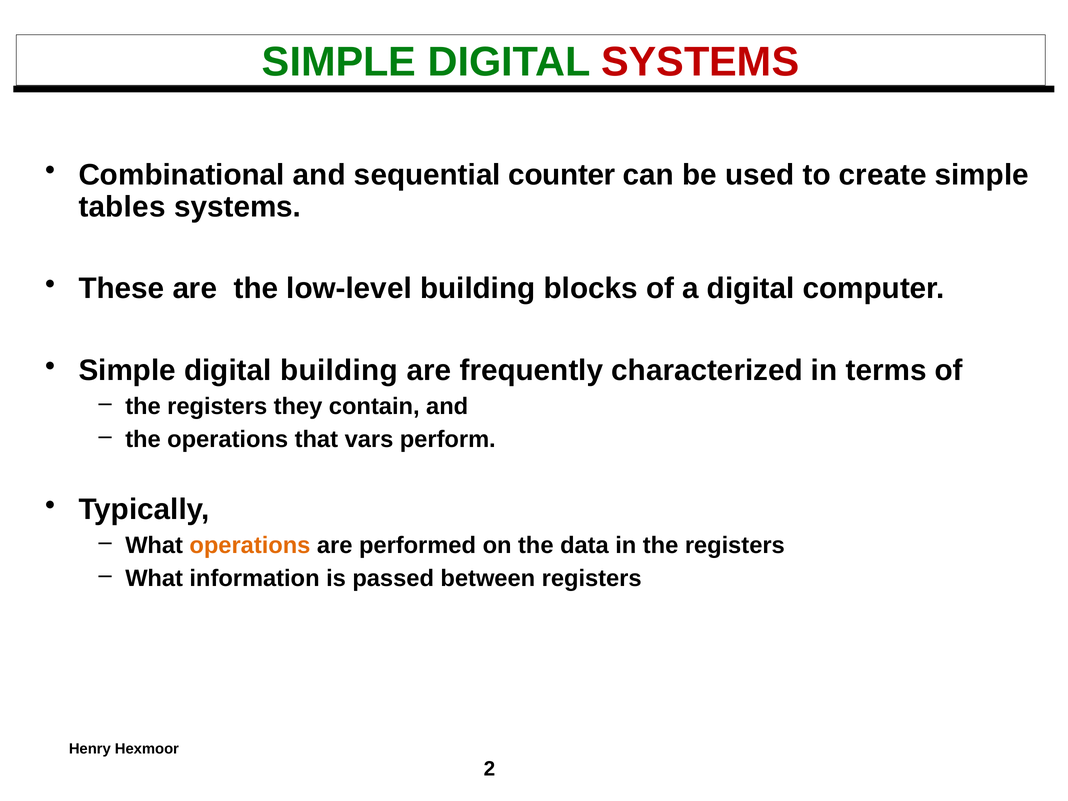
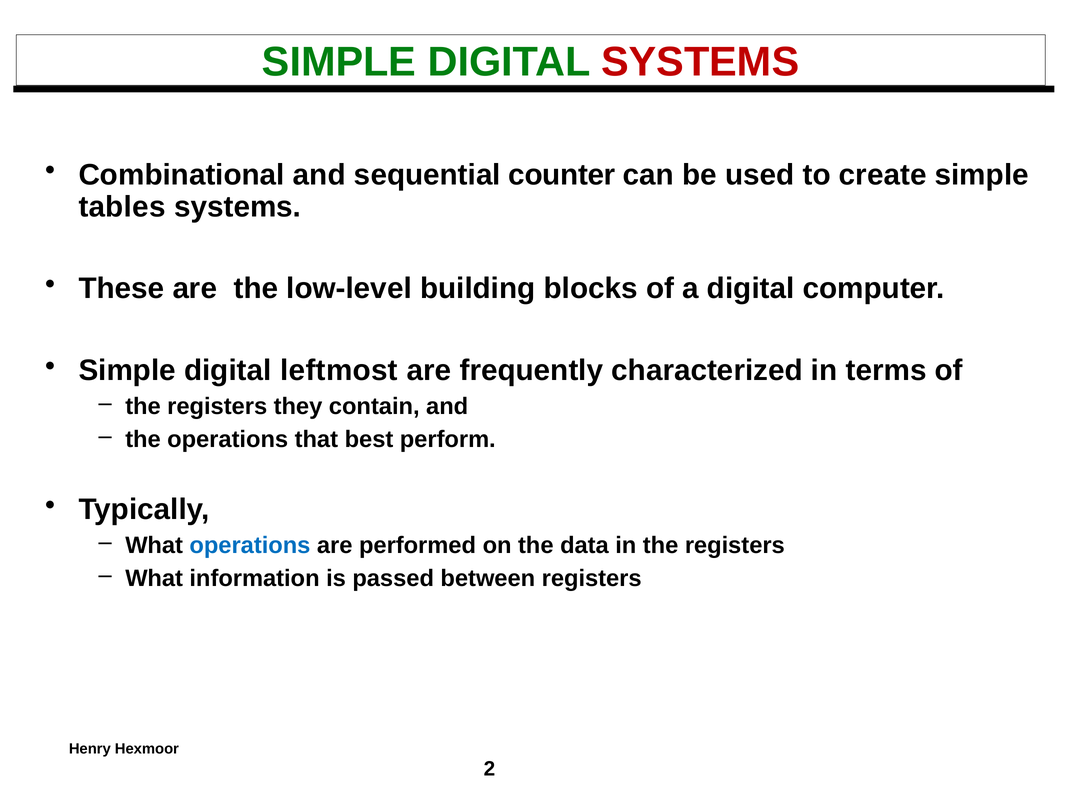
digital building: building -> leftmost (339, 371)
vars: vars -> best (369, 439)
operations colour: orange -> blue (250, 546)
